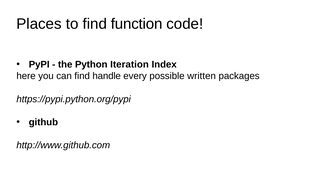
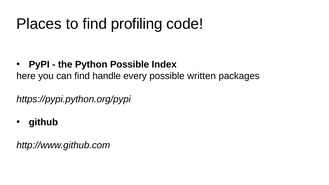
function: function -> profiling (137, 24)
Python Iteration: Iteration -> Possible (130, 65)
